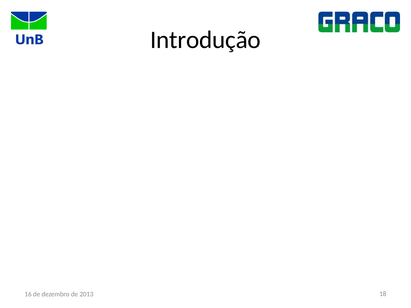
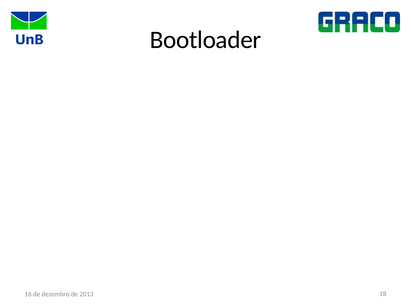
Introdução: Introdução -> Bootloader (206, 40)
